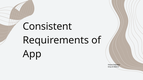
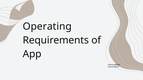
Consistent: Consistent -> Operating (47, 27)
